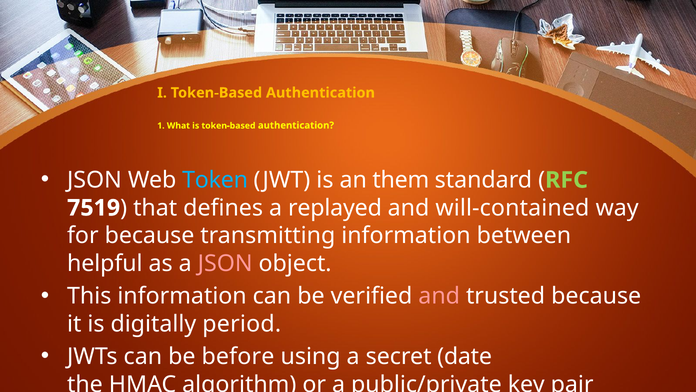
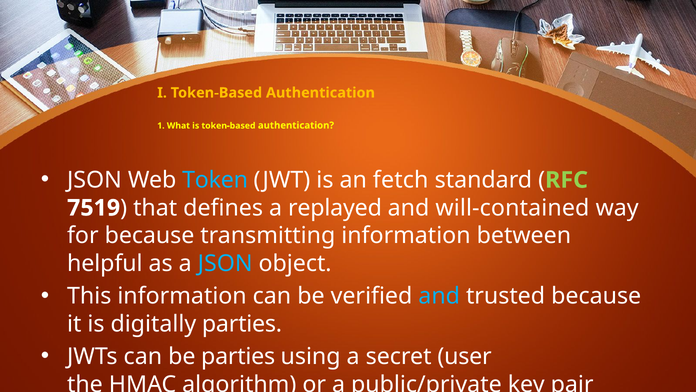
them: them -> fetch (401, 180)
JSON colour: pink -> light blue (225, 263)
and colour: pink -> light blue (439, 296)
digitally period: period -> parties (242, 324)
be before: before -> parties (238, 356)
date: date -> user (465, 356)
